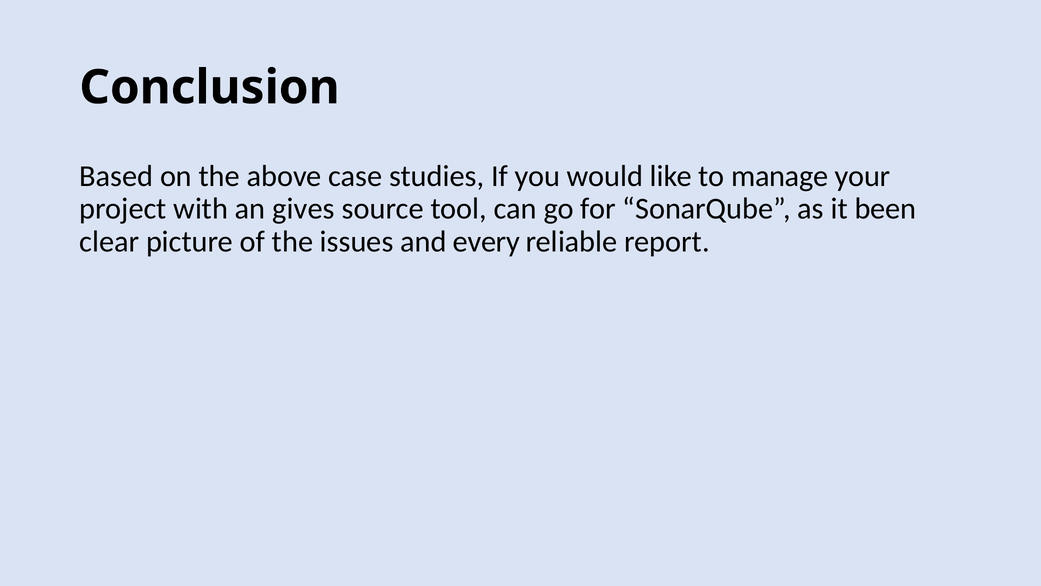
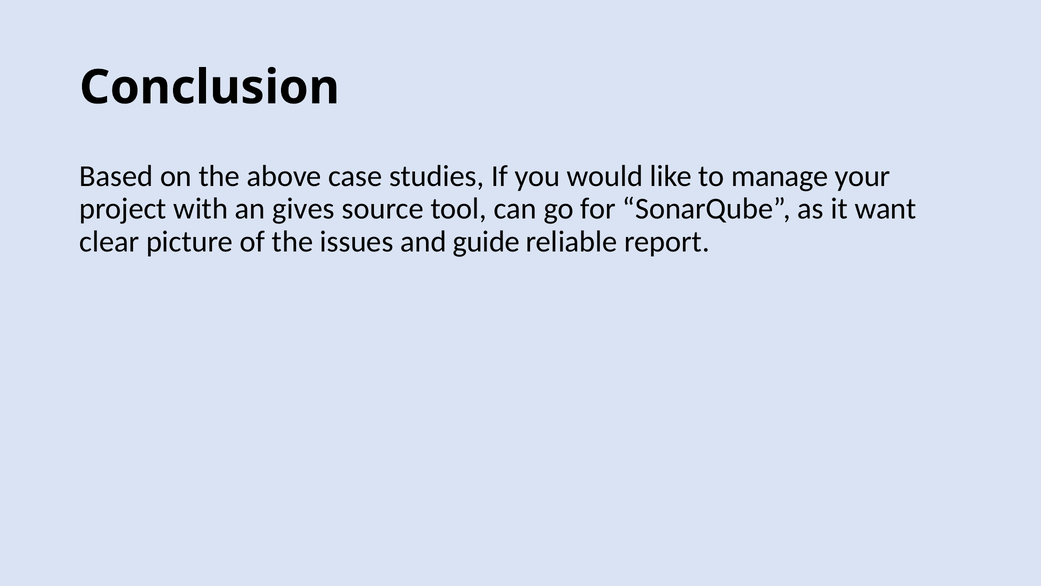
been: been -> want (885, 209)
every: every -> guide (486, 242)
